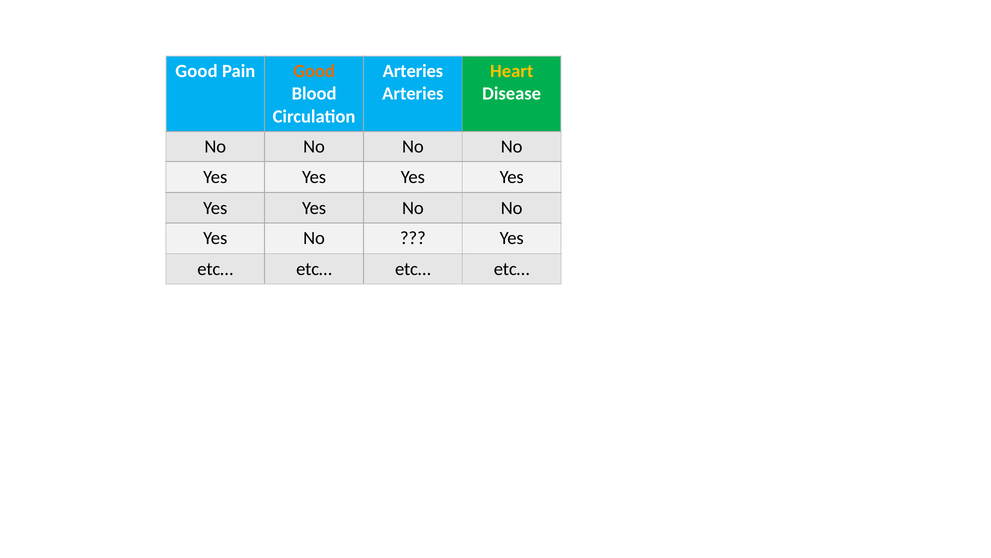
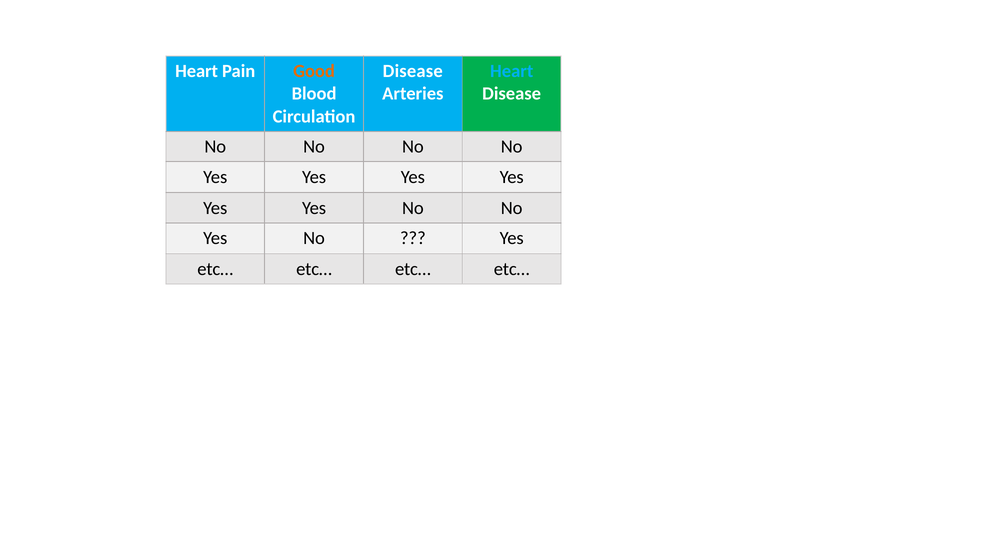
Good: Good -> Heart (197, 71)
Arteries: Arteries -> Disease (413, 71)
Heart colour: yellow -> light blue (512, 71)
